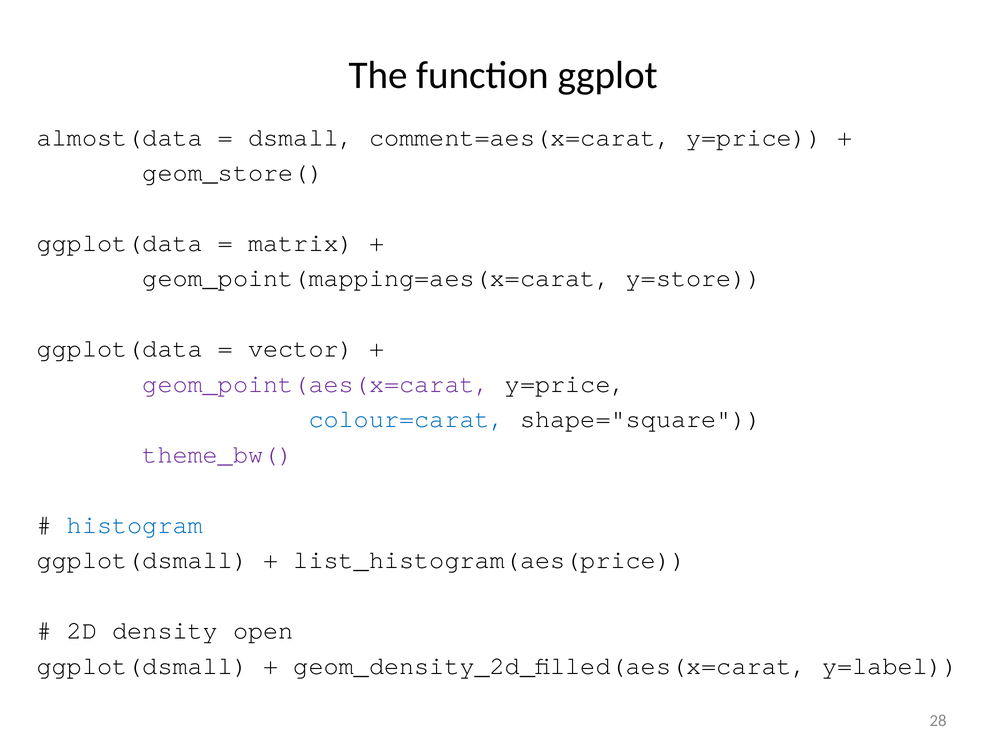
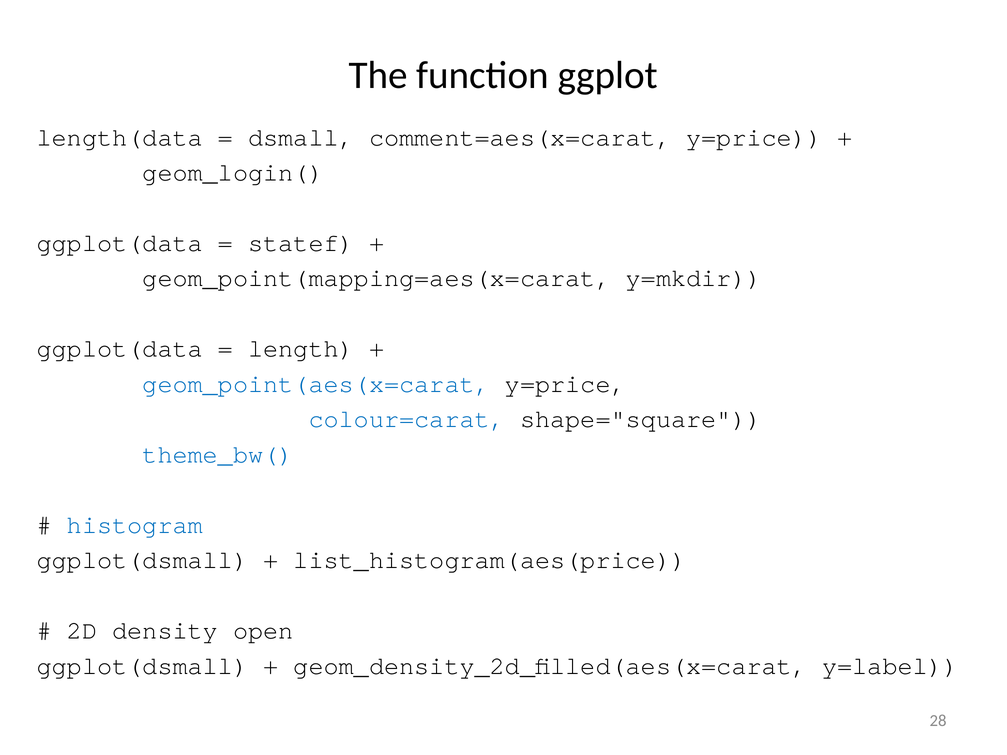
almost(data: almost(data -> length(data (120, 137)
geom_store(: geom_store( -> geom_login( (233, 173)
matrix: matrix -> statef (301, 243)
y=store: y=store -> y=mkdir (694, 278)
vector: vector -> length (301, 349)
geom_point(aes(x=carat colour: purple -> blue (316, 384)
theme_bw( colour: purple -> blue (218, 454)
